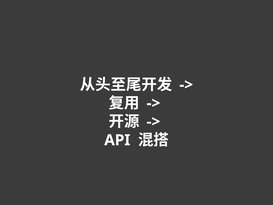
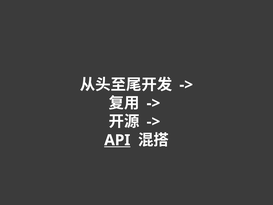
API underline: none -> present (117, 140)
